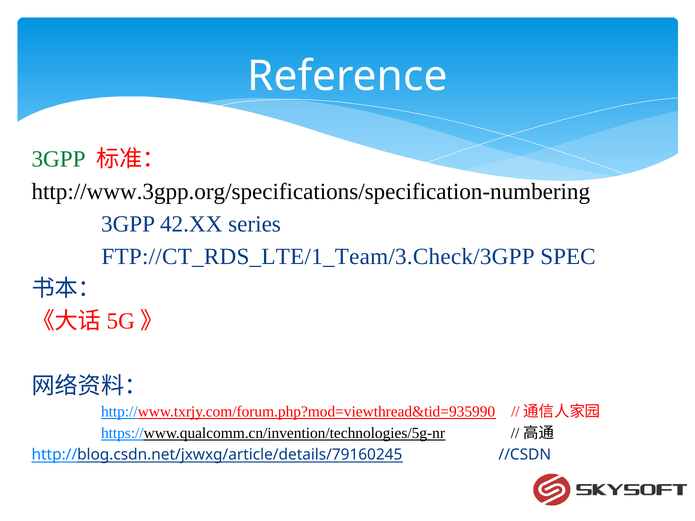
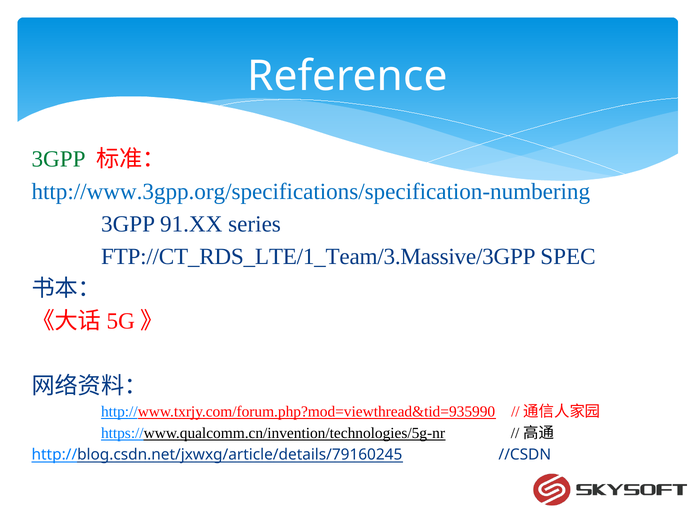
http://www.3gpp.org/specifications/specification-numbering colour: black -> blue (311, 192)
42.XX: 42.XX -> 91.XX (191, 224)
FTP://CT_RDS_LTE/1_Team/3.Check/3GPP: FTP://CT_RDS_LTE/1_Team/3.Check/3GPP -> FTP://CT_RDS_LTE/1_Team/3.Massive/3GPP (318, 257)
